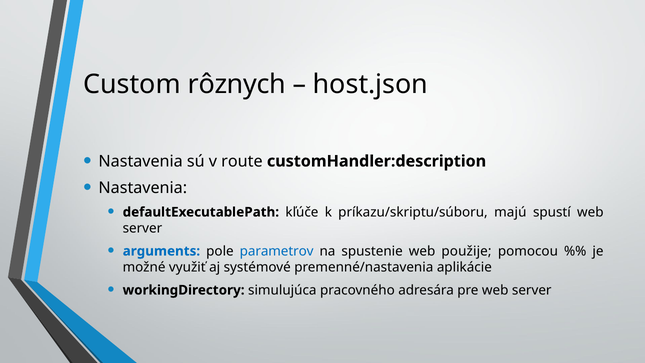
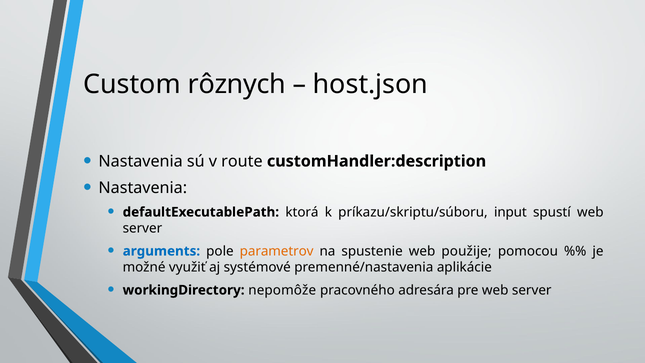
kľúče: kľúče -> ktorá (302, 212)
majú: majú -> input (510, 212)
parametrov colour: blue -> orange (277, 251)
simulujúca: simulujúca -> nepomôže (282, 290)
